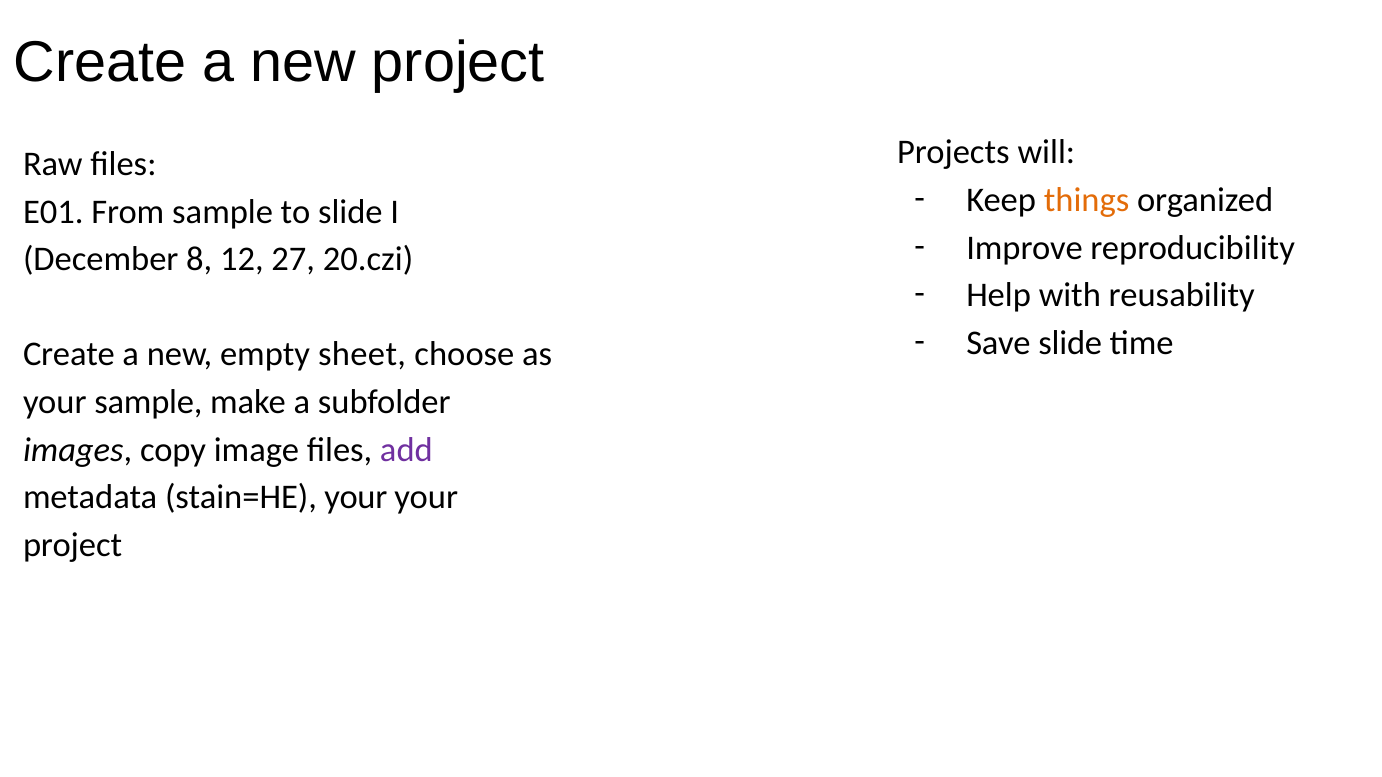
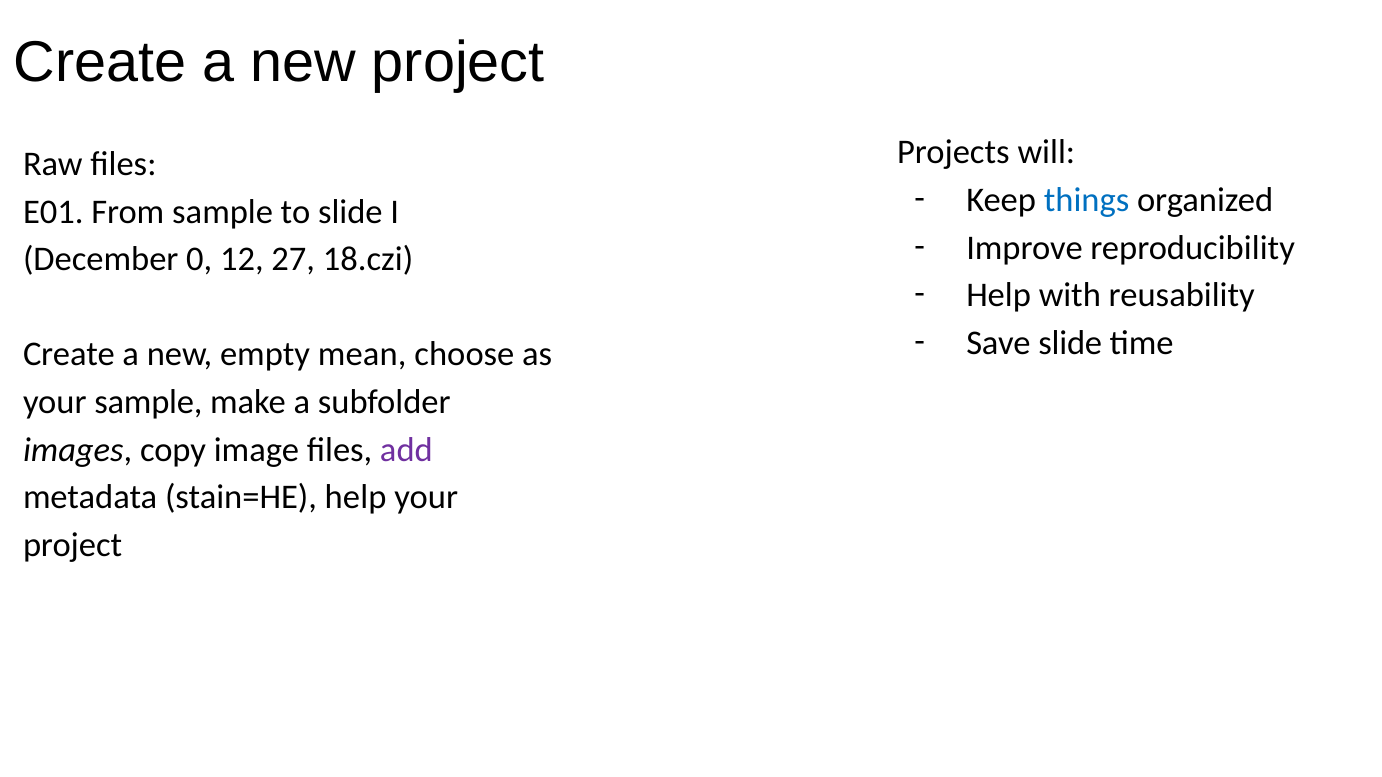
things colour: orange -> blue (1087, 200)
8: 8 -> 0 (199, 259)
20.czi: 20.czi -> 18.czi (368, 259)
sheet: sheet -> mean (362, 355)
stain=HE your: your -> help (356, 498)
